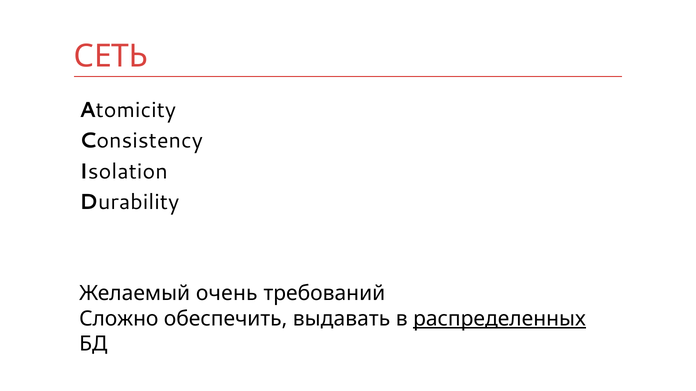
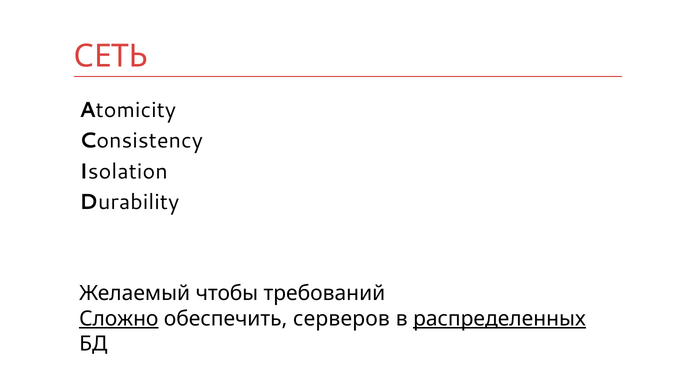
очень: очень -> чтобы (227, 294)
Сложно underline: none -> present (119, 319)
выдавать: выдавать -> серверов (341, 319)
